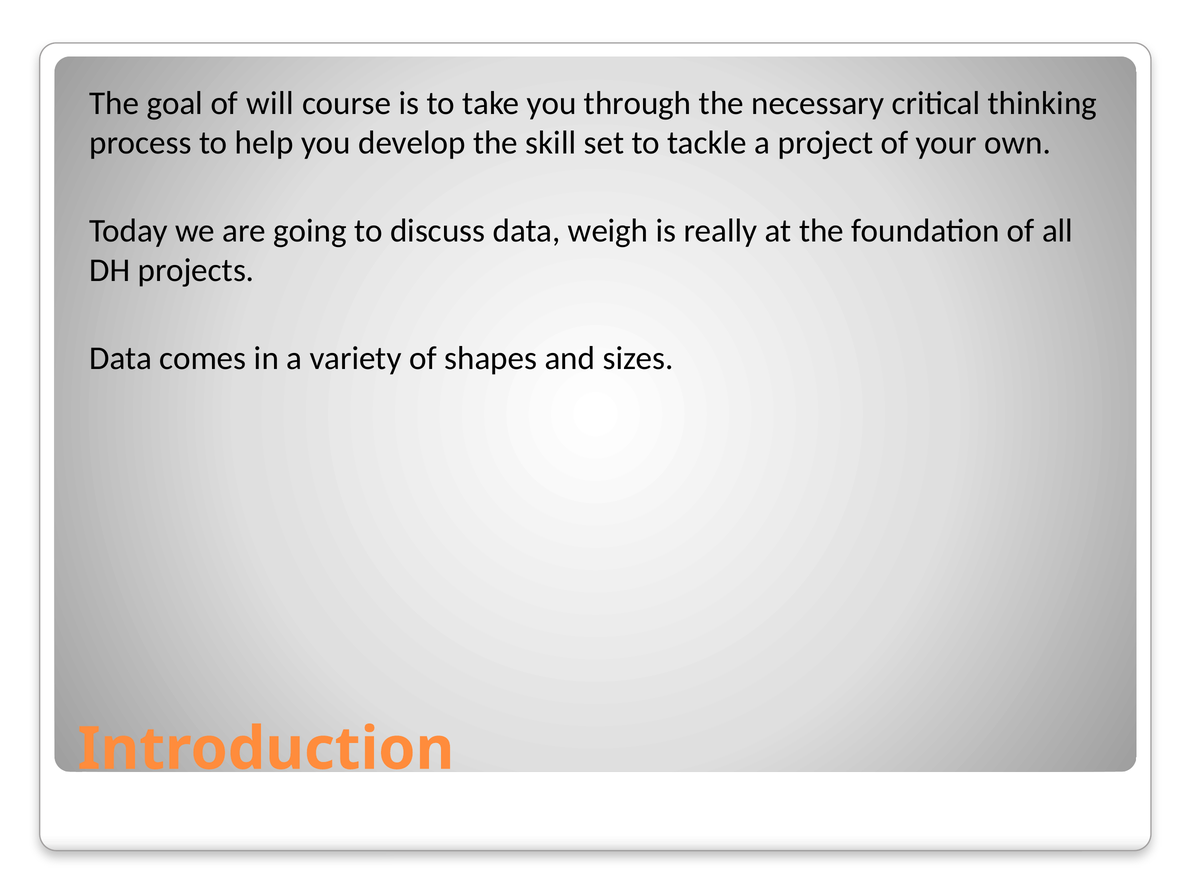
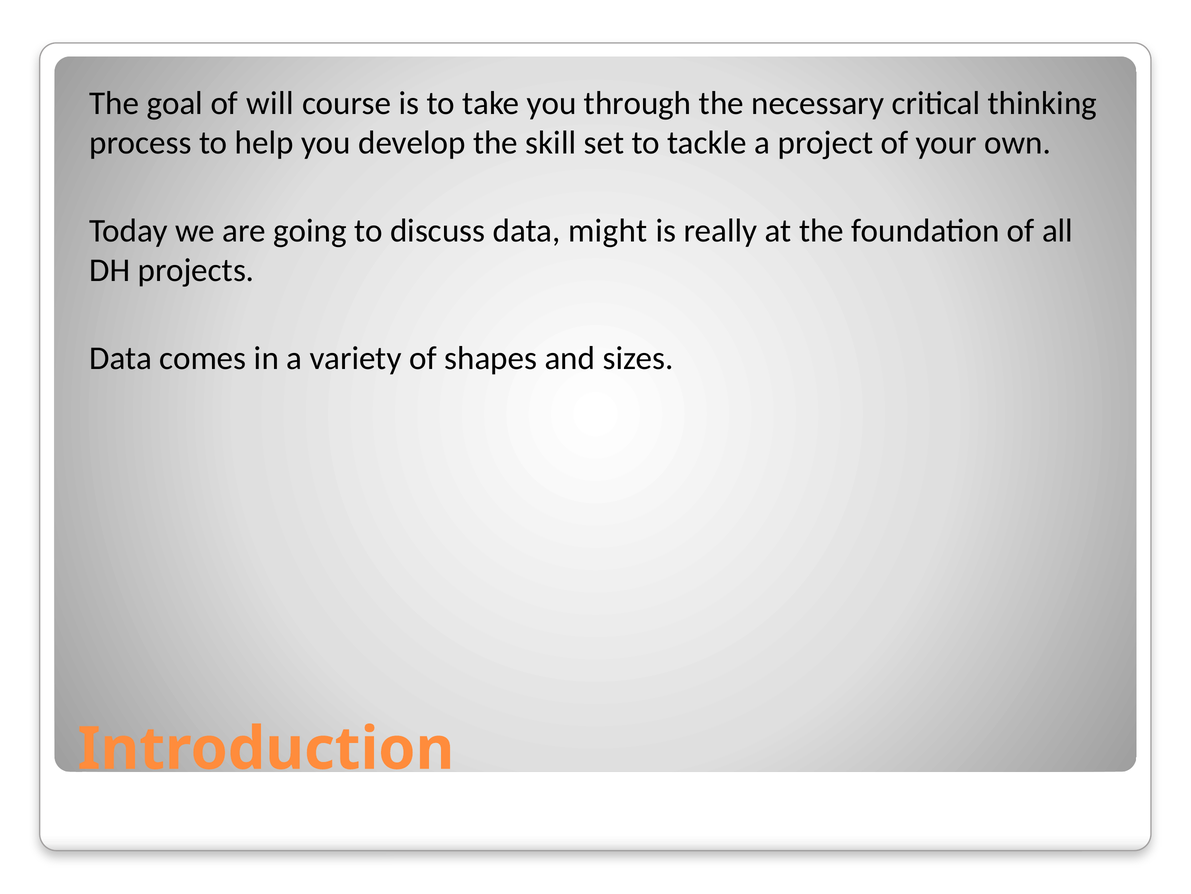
weigh: weigh -> might (608, 231)
